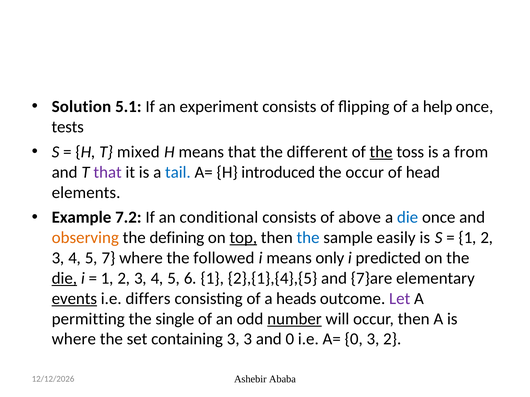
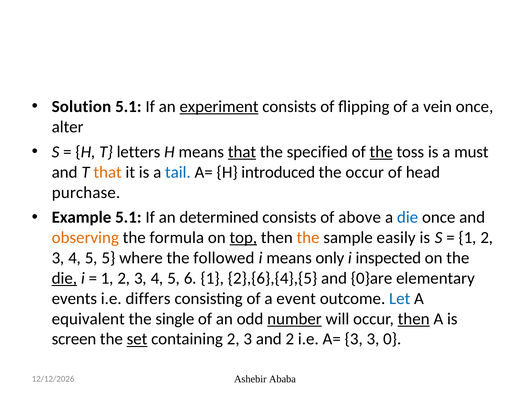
experiment underline: none -> present (219, 107)
help: help -> vein (438, 107)
tests: tests -> alter (68, 127)
mixed: mixed -> letters (138, 152)
that underline: none -> present (242, 152)
different: different -> specified (317, 152)
from: from -> must (471, 152)
that colour: purple -> orange (108, 172)
elements: elements -> purchase (86, 193)
Example 7.2: 7.2 -> 5.1 (128, 218)
conditional: conditional -> determined (219, 218)
defining: defining -> formula (177, 238)
the colour: blue -> orange (308, 238)
5 7: 7 -> 5 (108, 258)
predicted: predicted -> inspected (388, 258)
2},{1},{4},{5: 2},{1},{4},{5 -> 2},{6},{4},{5 (272, 279)
7}are: 7}are -> 0}are (372, 279)
events underline: present -> none (74, 299)
heads: heads -> event (296, 299)
Let colour: purple -> blue (400, 299)
permitting: permitting -> equivalent (88, 319)
then underline: none -> present (414, 319)
where: where -> screen (74, 340)
set underline: none -> present (137, 340)
containing 3: 3 -> 2 (233, 340)
and 0: 0 -> 2 (290, 340)
A= 0: 0 -> 3 (354, 340)
3 2: 2 -> 0 (392, 340)
